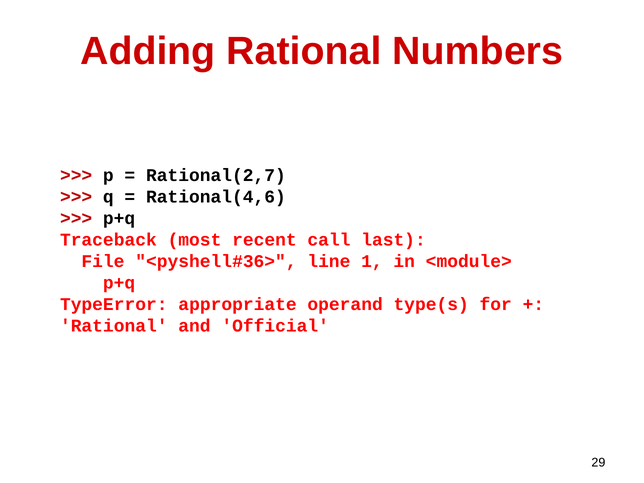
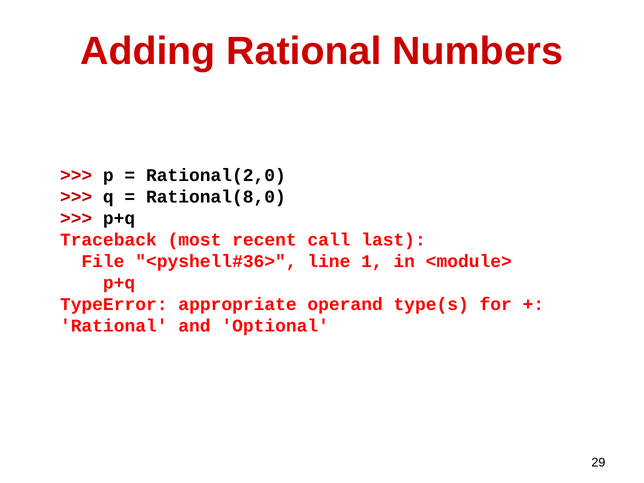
Rational(2,7: Rational(2,7 -> Rational(2,0 (216, 175)
Rational(4,6: Rational(4,6 -> Rational(8,0 (216, 197)
Official: Official -> Optional (275, 326)
